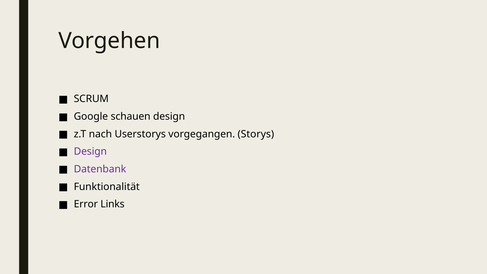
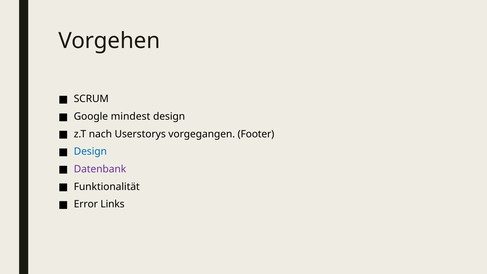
schauen: schauen -> mindest (131, 116)
Storys: Storys -> Footer (256, 134)
Design colour: purple -> blue (90, 152)
